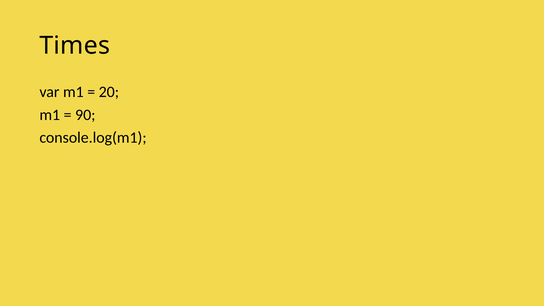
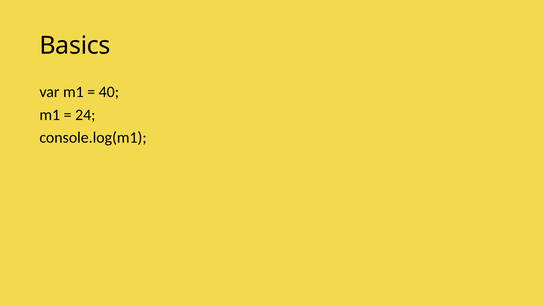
Times: Times -> Basics (75, 46)
20: 20 -> 40 (109, 92)
90: 90 -> 24 (85, 115)
